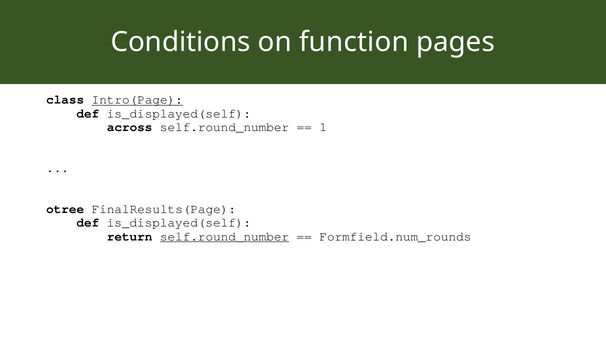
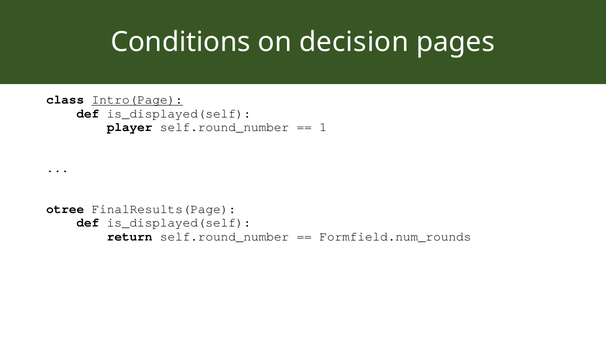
function: function -> decision (354, 42)
across: across -> player (130, 127)
self.round_number underline: present -> none (225, 236)
